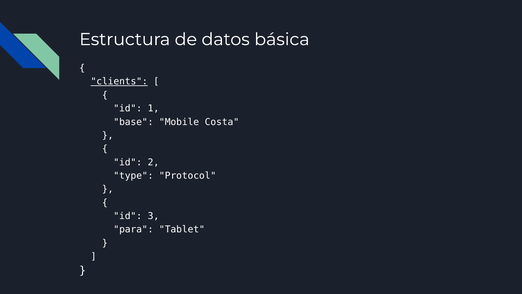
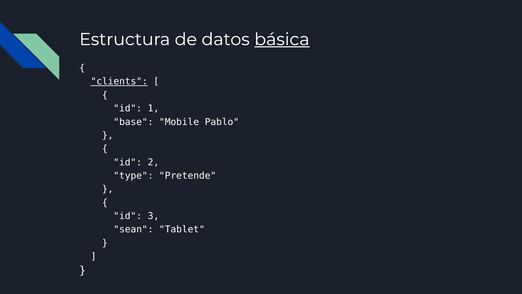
básica underline: none -> present (282, 39)
Costa: Costa -> Pablo (222, 122)
Protocol: Protocol -> Pretende (188, 175)
para: para -> sean (133, 229)
